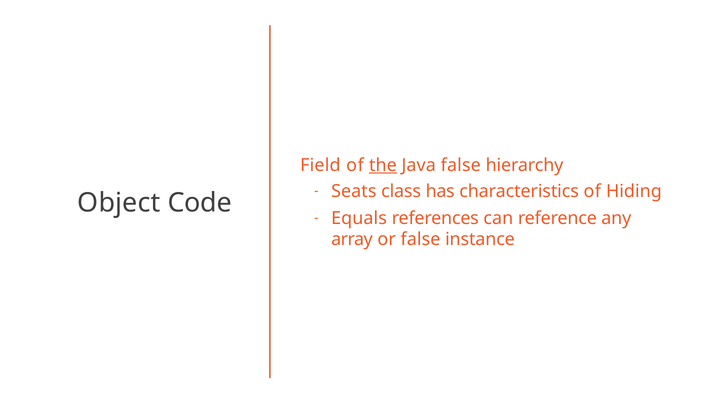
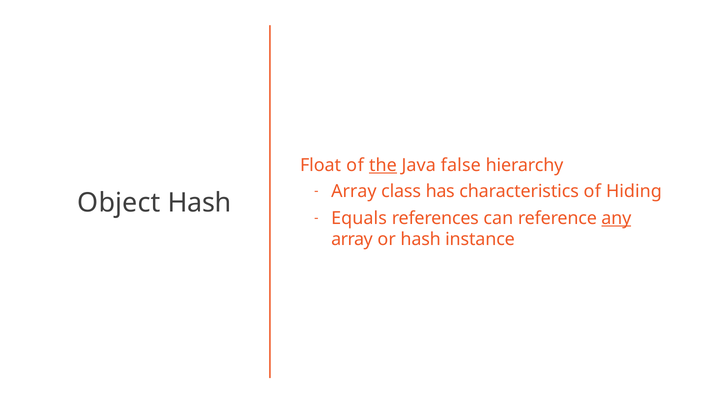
Field: Field -> Float (321, 165)
Seats: Seats -> Array (354, 191)
Object Code: Code -> Hash (200, 203)
any underline: none -> present (616, 218)
or false: false -> hash (421, 239)
